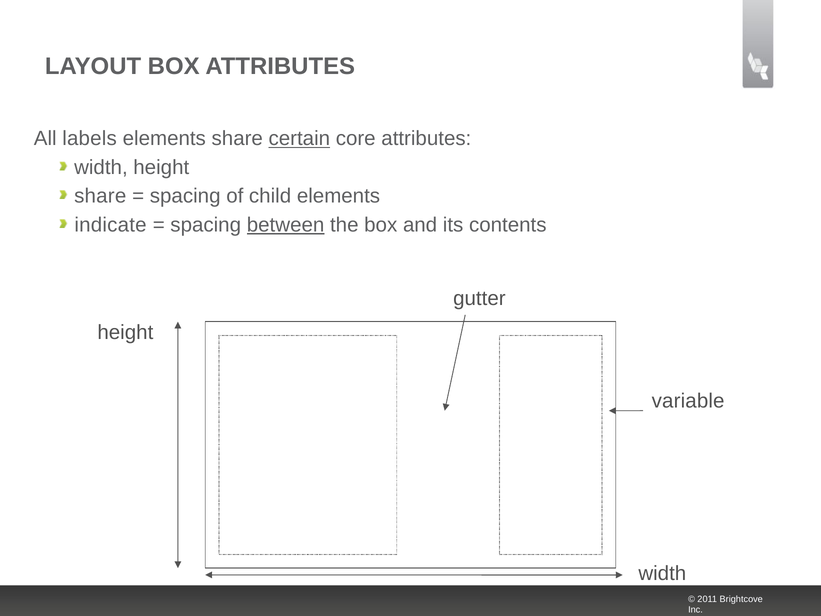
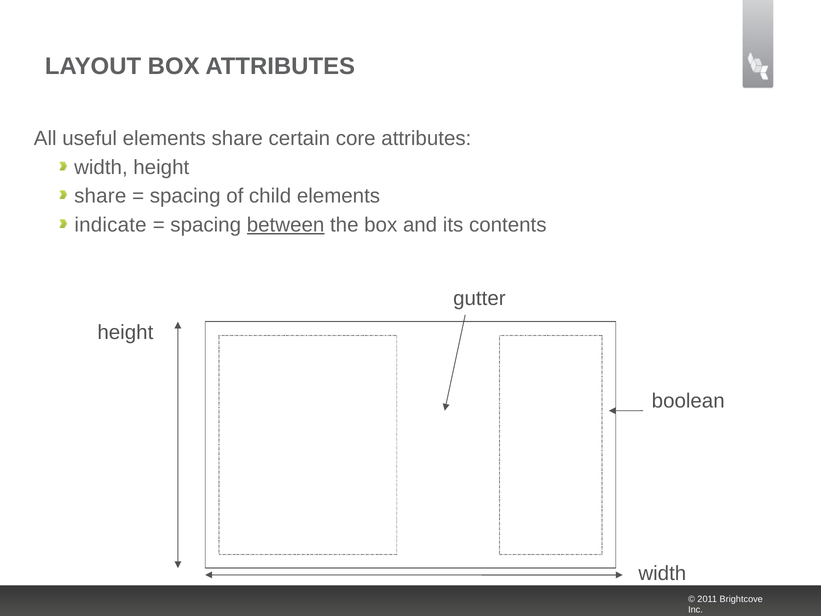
labels: labels -> useful (90, 139)
certain underline: present -> none (299, 139)
variable: variable -> boolean (688, 401)
